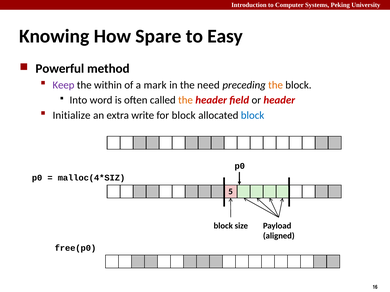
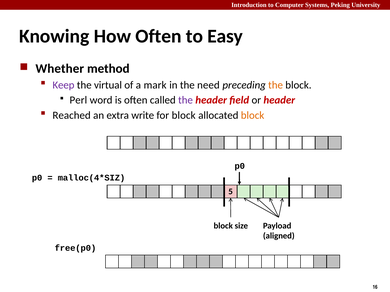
How Spare: Spare -> Often (159, 36)
Powerful: Powerful -> Whether (60, 69)
within: within -> virtual (108, 85)
Into: Into -> Perl (78, 100)
the colour: orange -> purple (186, 100)
Initialize: Initialize -> Reached (72, 115)
block colour: blue -> orange (253, 115)
